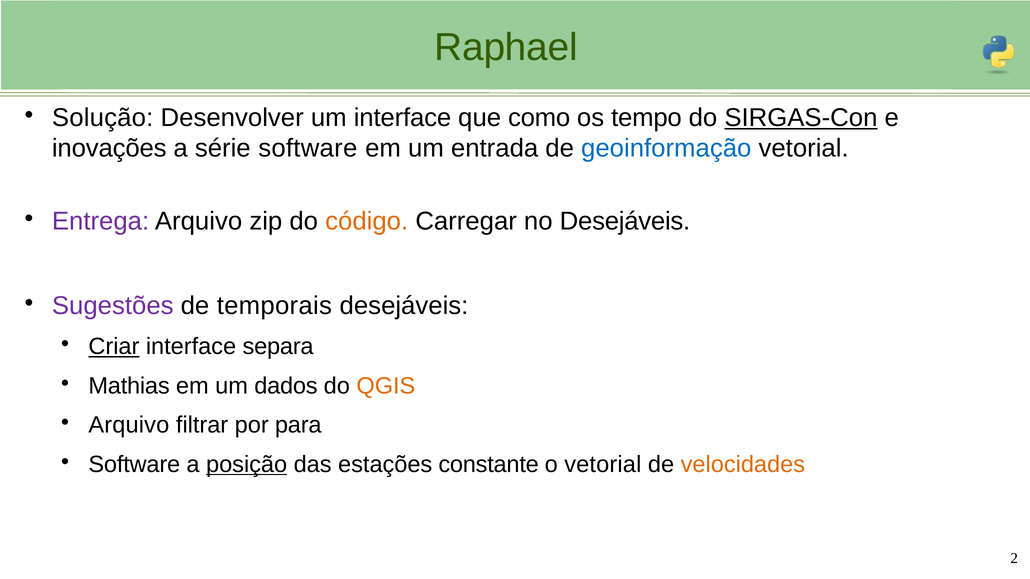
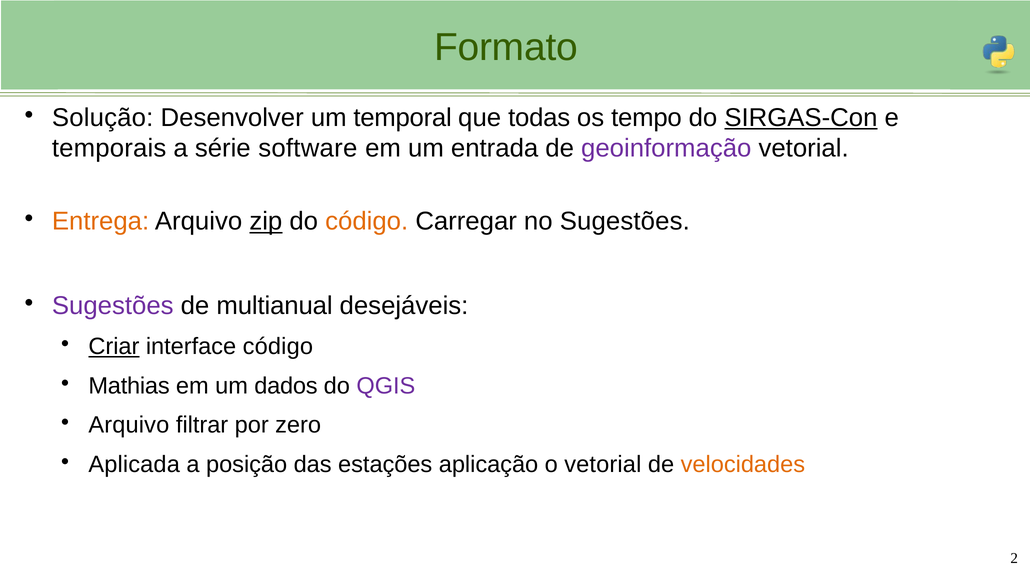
Raphael: Raphael -> Formato (506, 48)
um interface: interface -> temporal (403, 118)
como: como -> todas (539, 118)
inovações: inovações -> temporais (109, 149)
geoinformação colour: blue -> purple (666, 149)
Entrega colour: purple -> orange (101, 222)
zip underline: none -> present (266, 222)
no Desejáveis: Desejáveis -> Sugestões (625, 222)
temporais: temporais -> multianual (275, 306)
interface separa: separa -> código (278, 347)
QGIS colour: orange -> purple (386, 386)
para: para -> zero (298, 425)
Software: Software -> Aplicada (134, 465)
posição underline: present -> none (247, 465)
constante: constante -> aplicação (489, 465)
